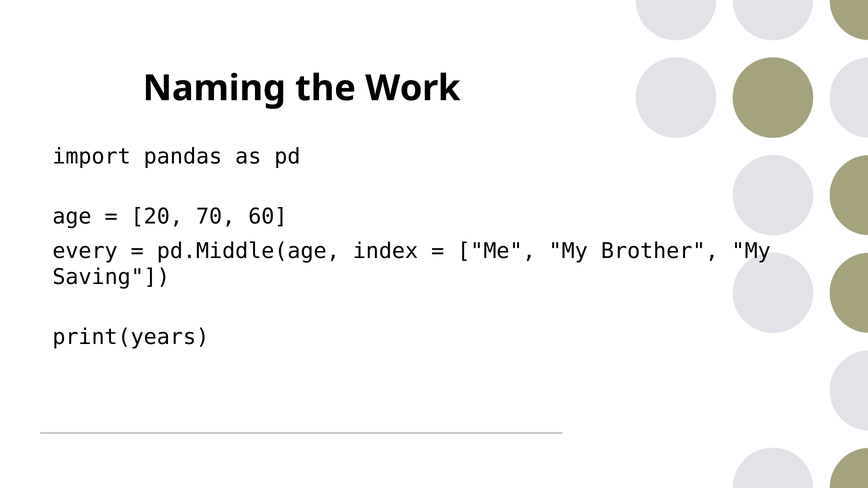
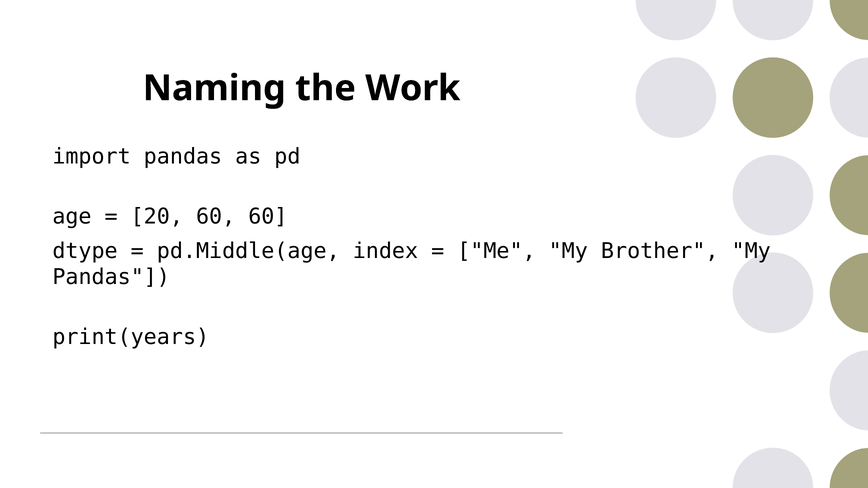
20 70: 70 -> 60 (216, 217)
every: every -> dtype (85, 251)
Saving: Saving -> Pandas (111, 277)
